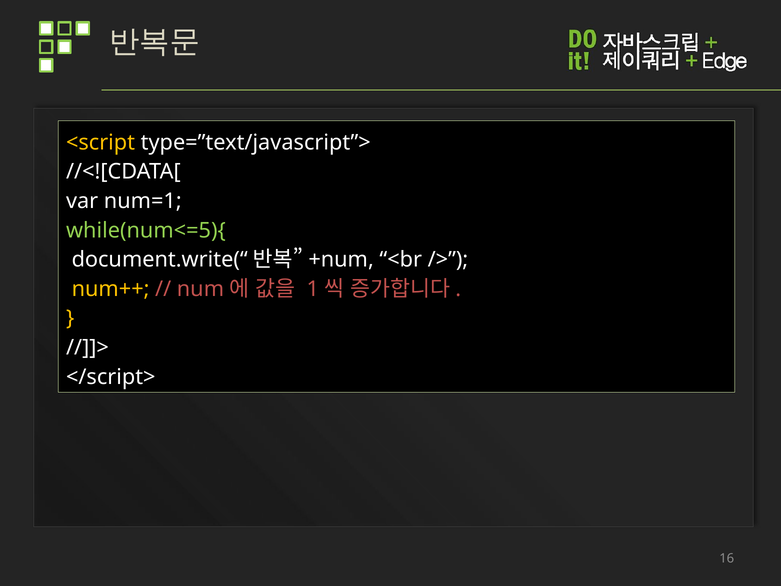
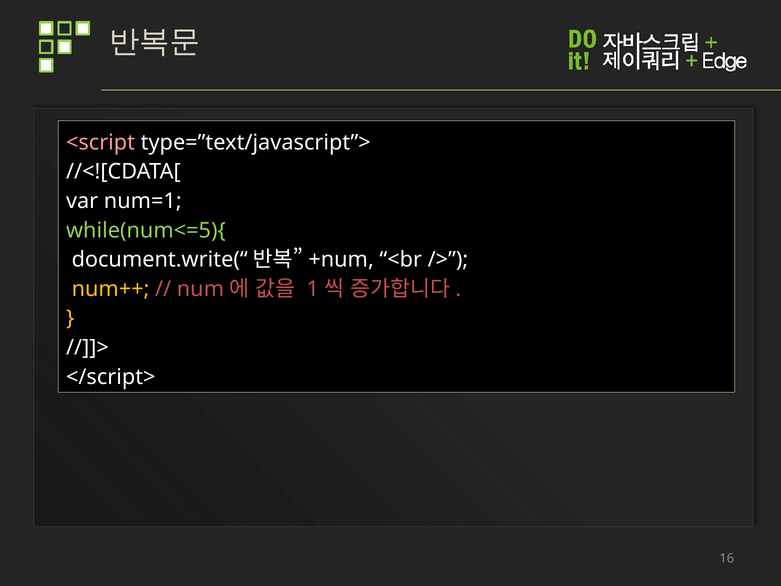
<script colour: yellow -> pink (101, 142)
